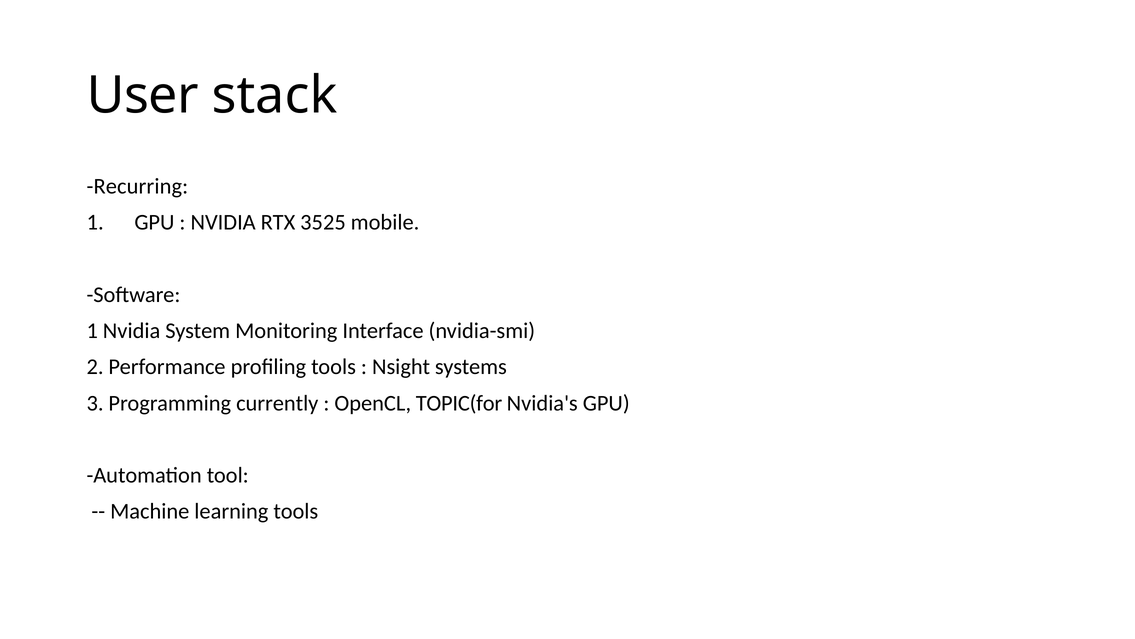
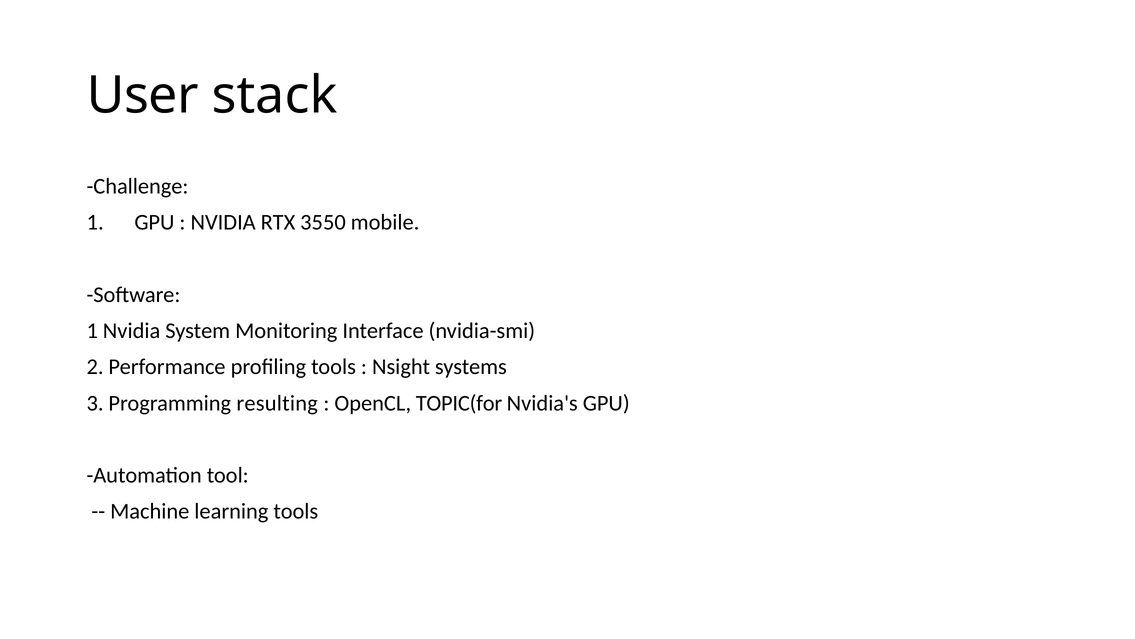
Recurring: Recurring -> Challenge (137, 186)
3525: 3525 -> 3550 (323, 222)
currently: currently -> resulting (277, 403)
